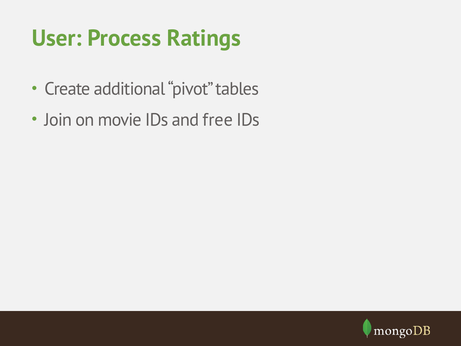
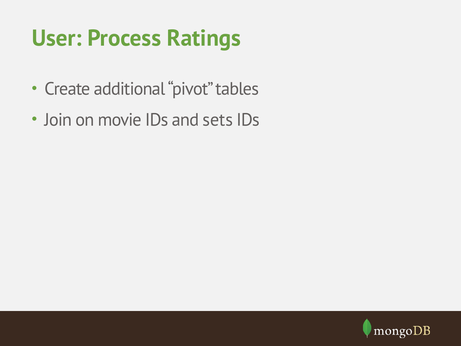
free: free -> sets (218, 120)
